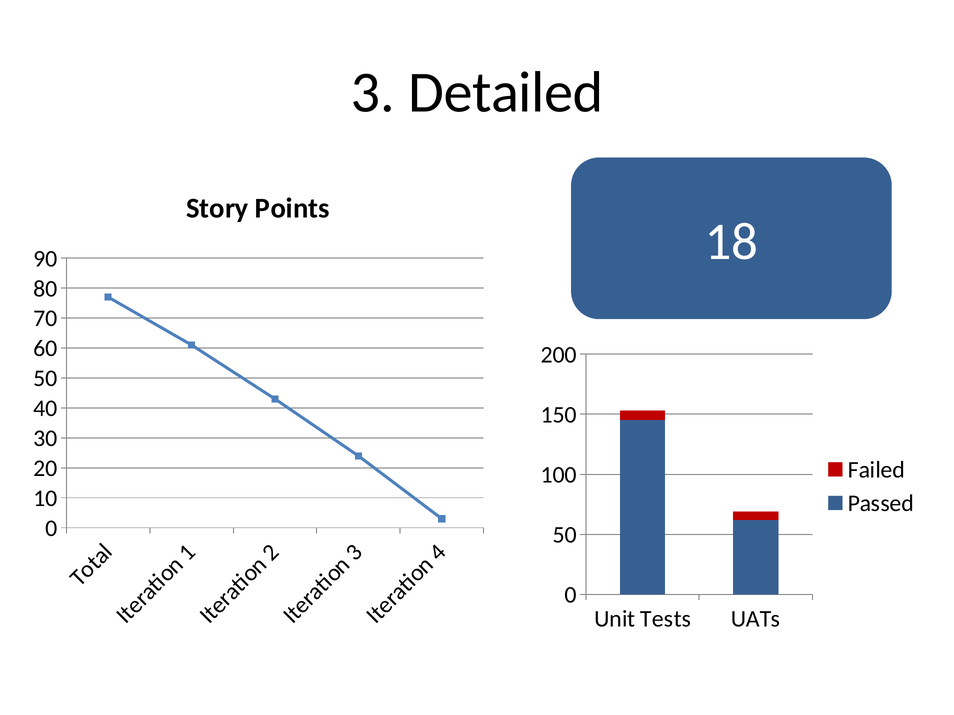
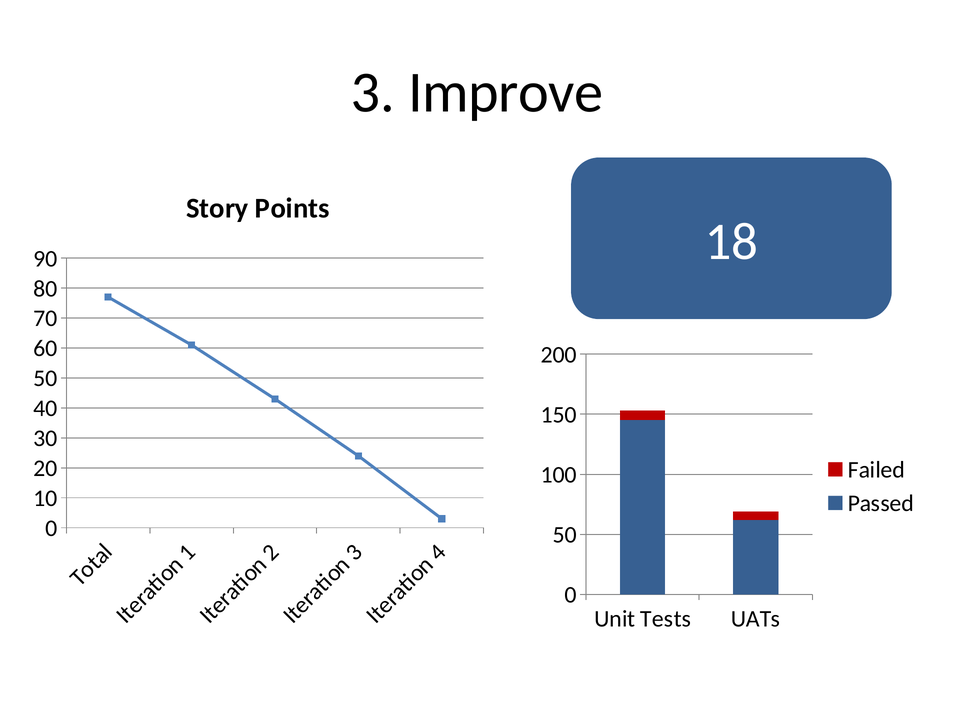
Detailed: Detailed -> Improve (506, 92)
